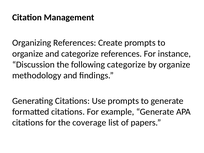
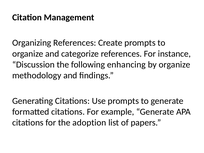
following categorize: categorize -> enhancing (126, 65)
coverage: coverage -> adoption (89, 123)
